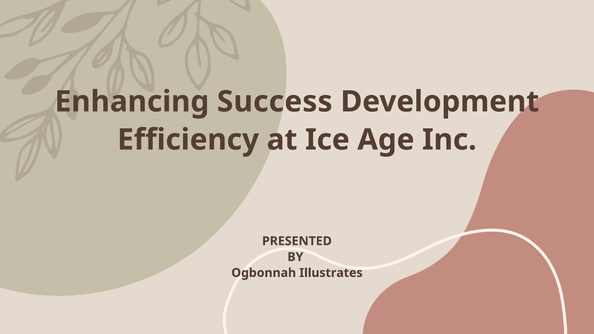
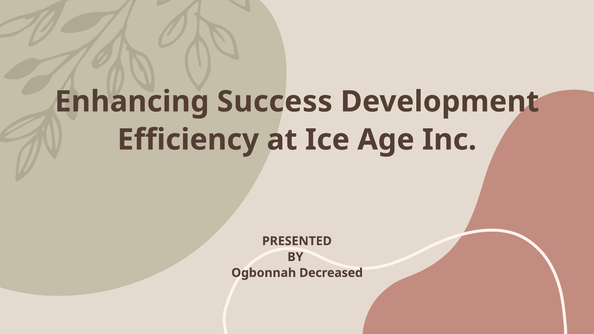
Illustrates: Illustrates -> Decreased (331, 273)
